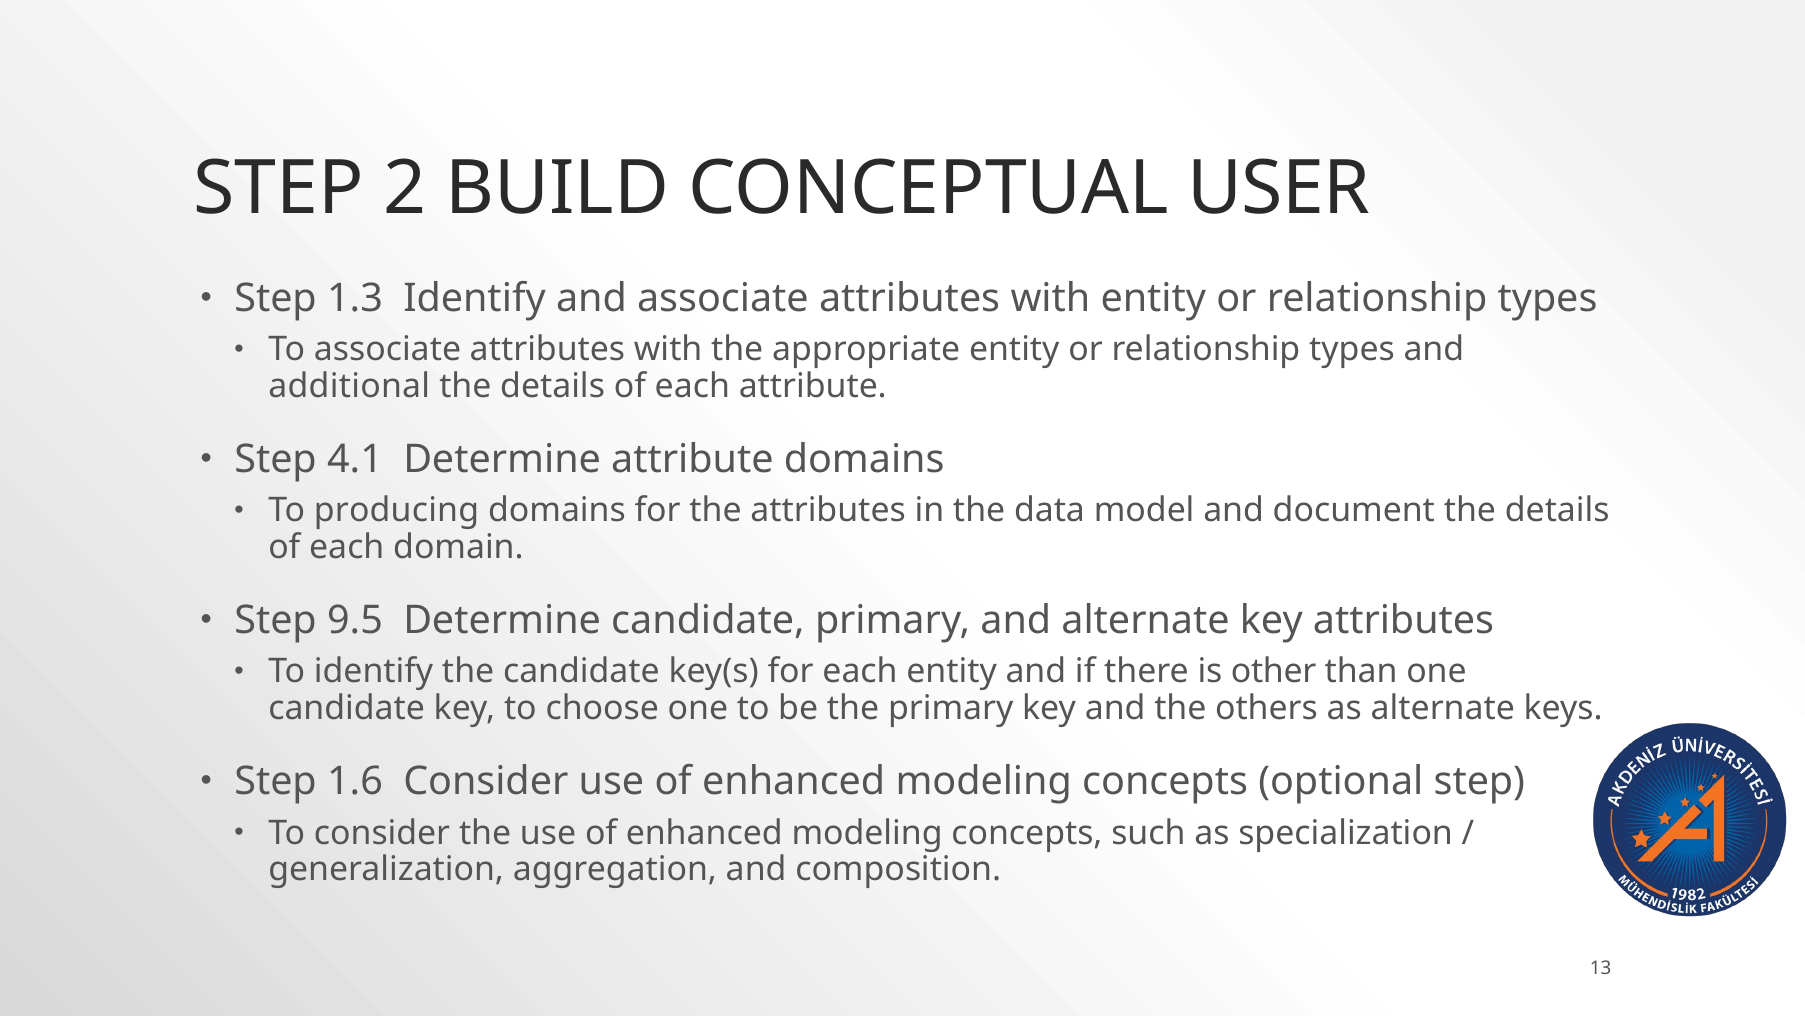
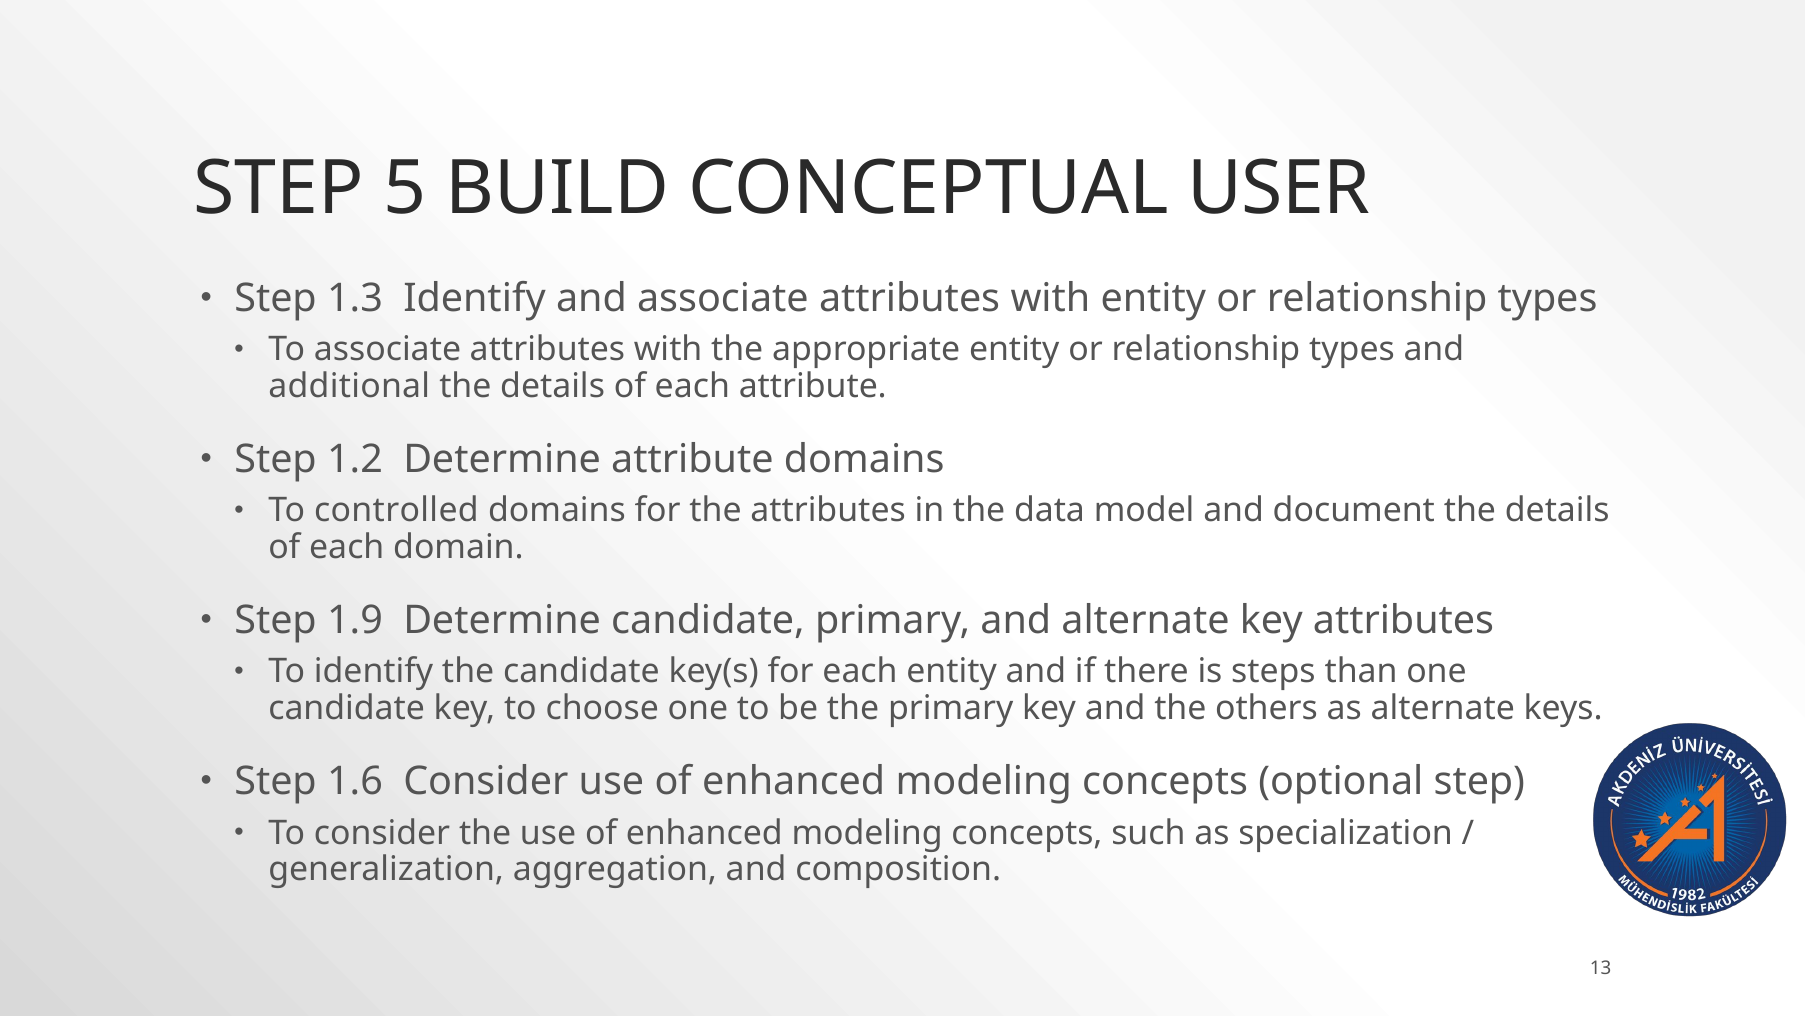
2: 2 -> 5 (405, 189)
4.1: 4.1 -> 1.2 (355, 460)
producing: producing -> controlled (396, 511)
9.5: 9.5 -> 1.9 (355, 621)
other: other -> steps (1273, 672)
